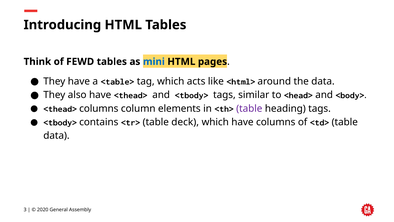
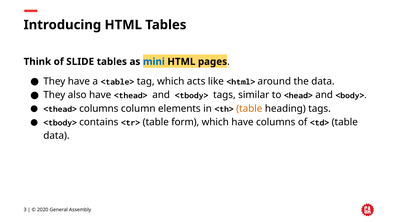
FEWD: FEWD -> SLIDE (80, 62)
table colour: purple -> orange (249, 108)
deck: deck -> form (185, 122)
